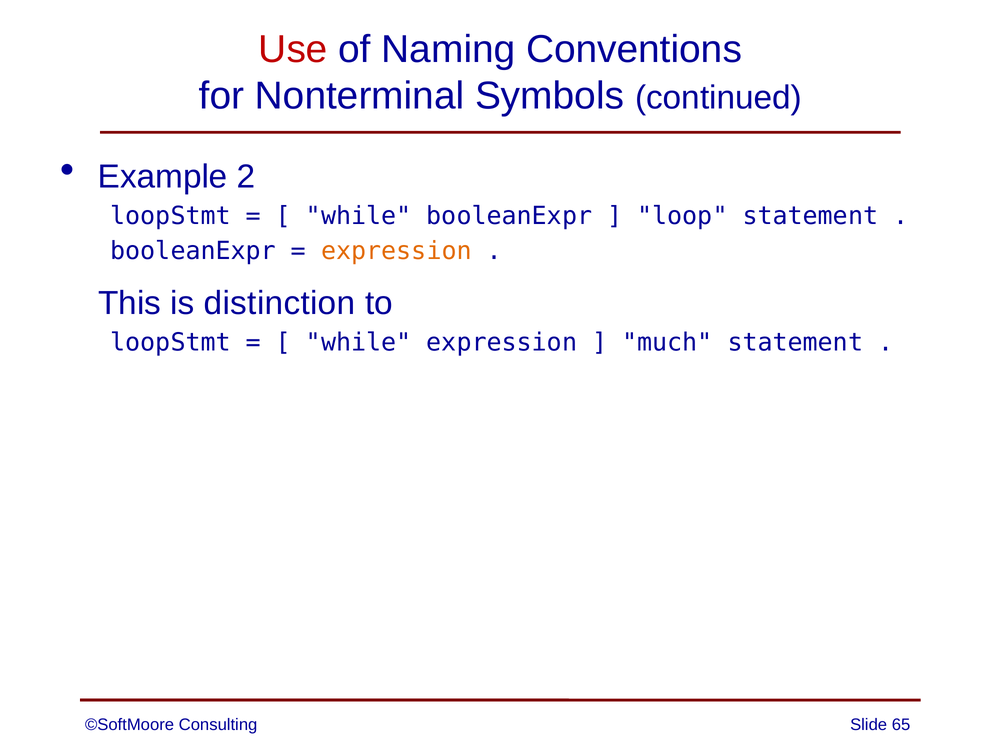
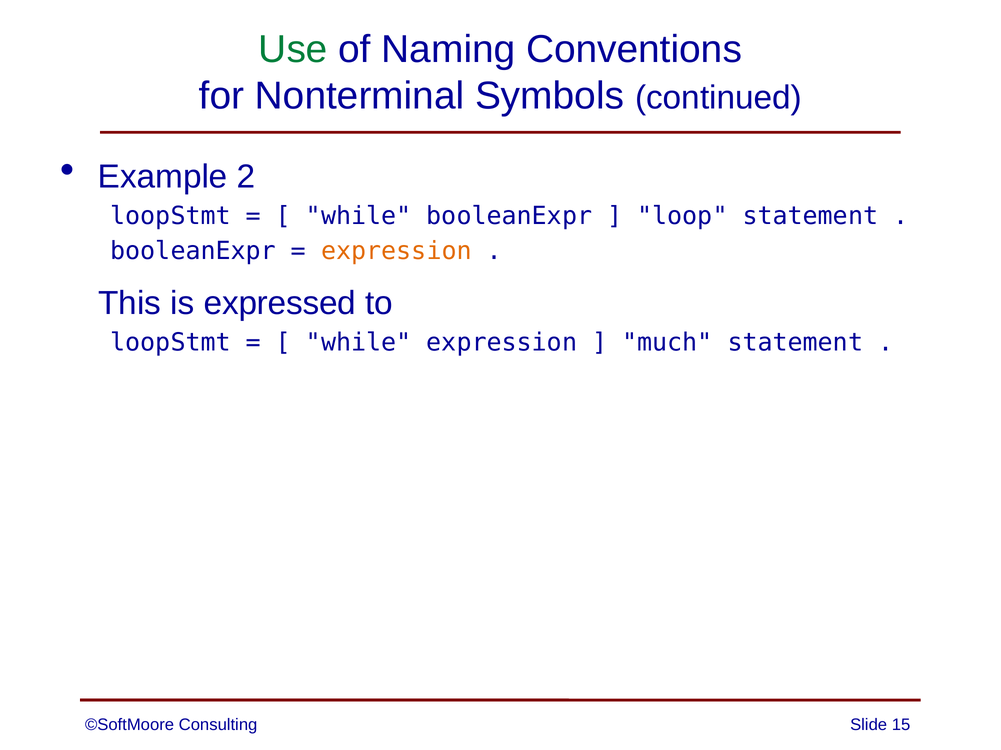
Use colour: red -> green (293, 49)
distinction: distinction -> expressed (280, 303)
65: 65 -> 15 (901, 725)
